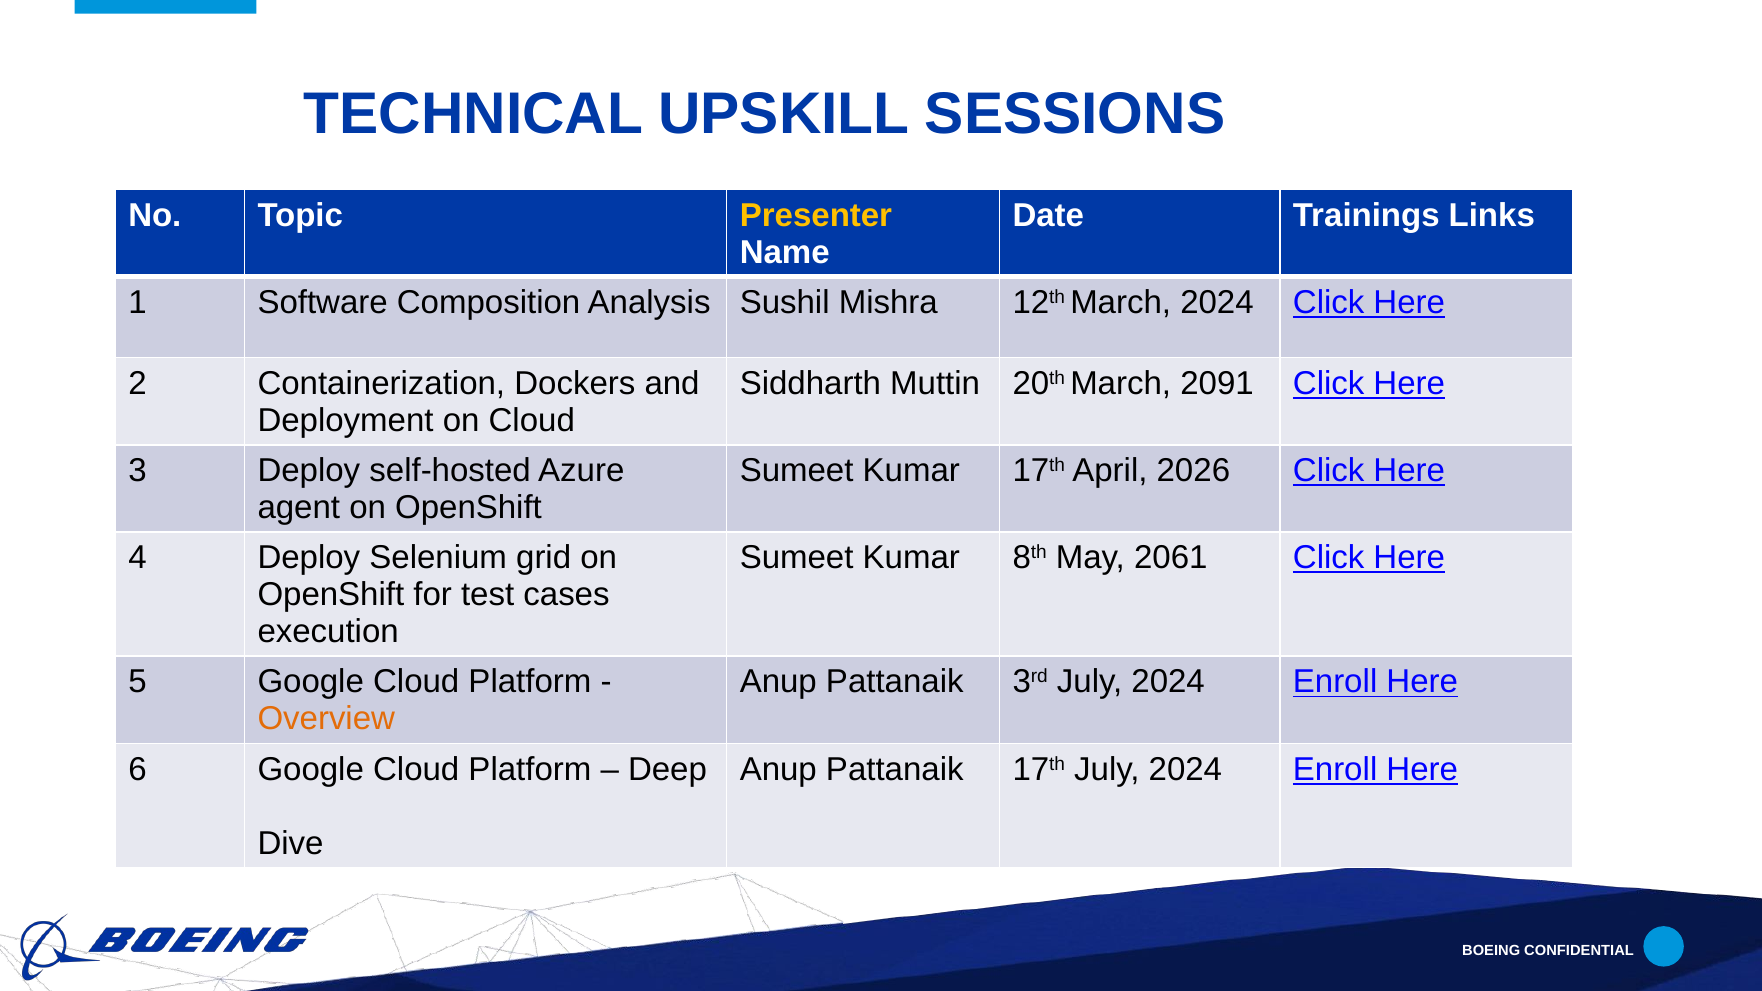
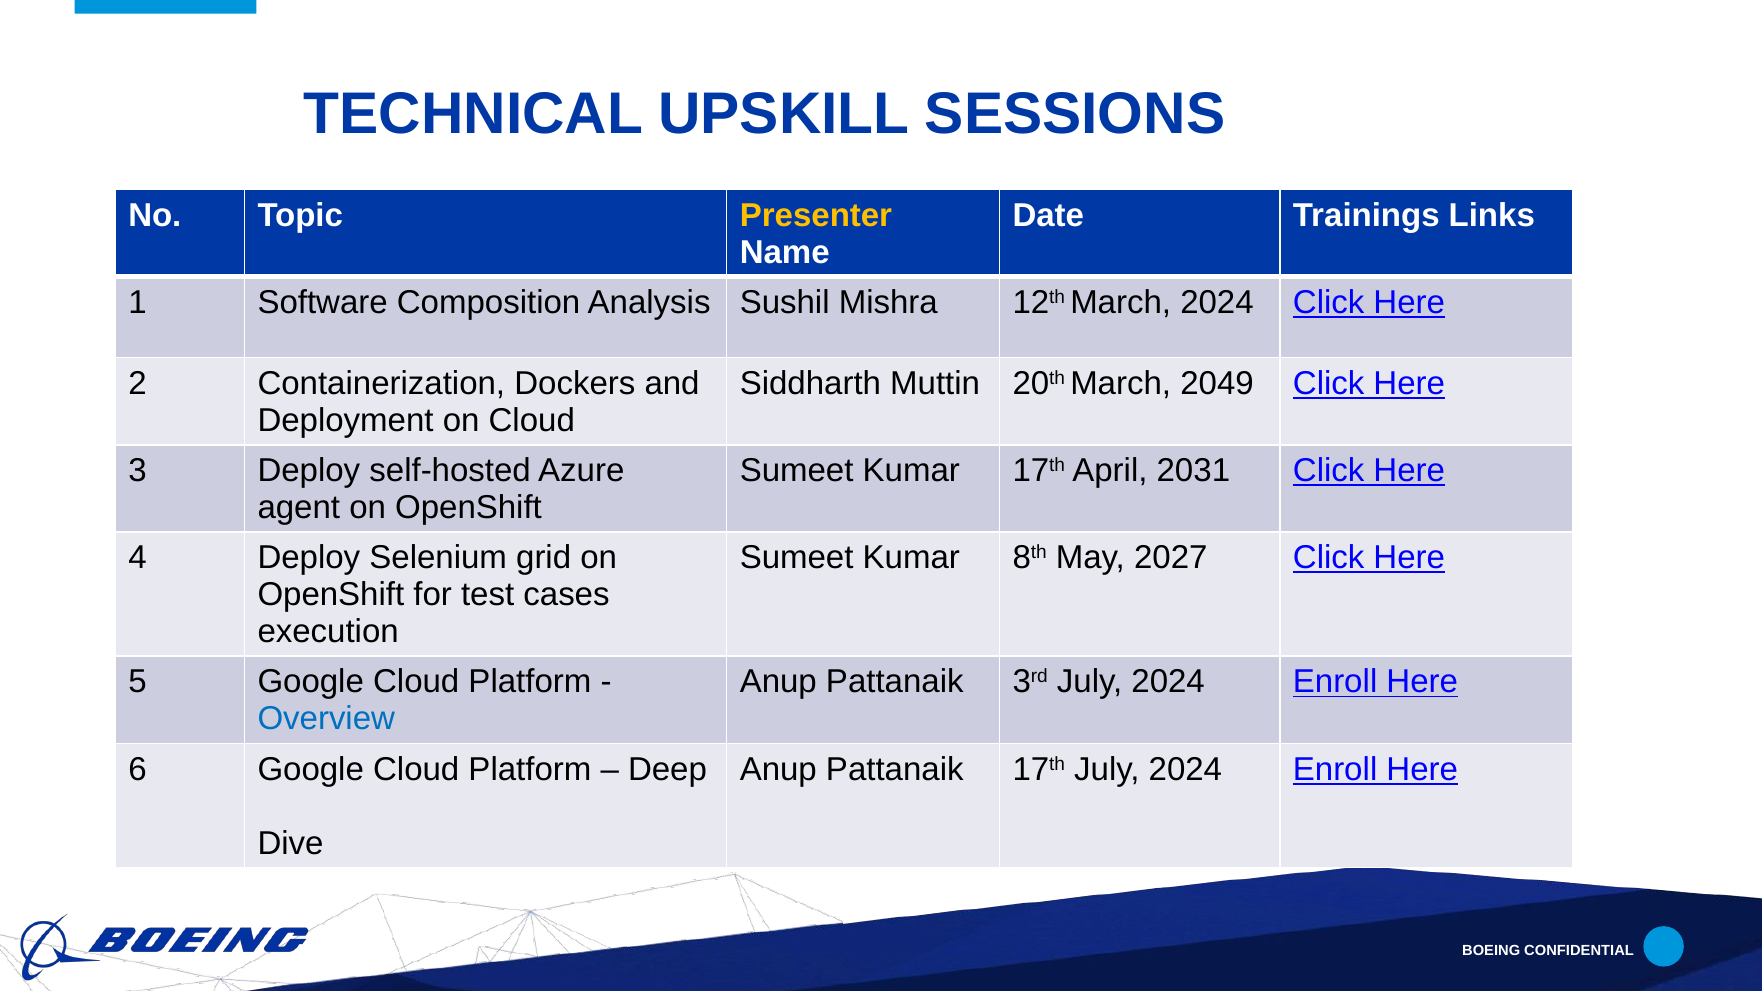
2091: 2091 -> 2049 (1217, 383)
2026: 2026 -> 2031 (1193, 471)
2061: 2061 -> 2027 (1171, 558)
Overview colour: orange -> blue (326, 719)
